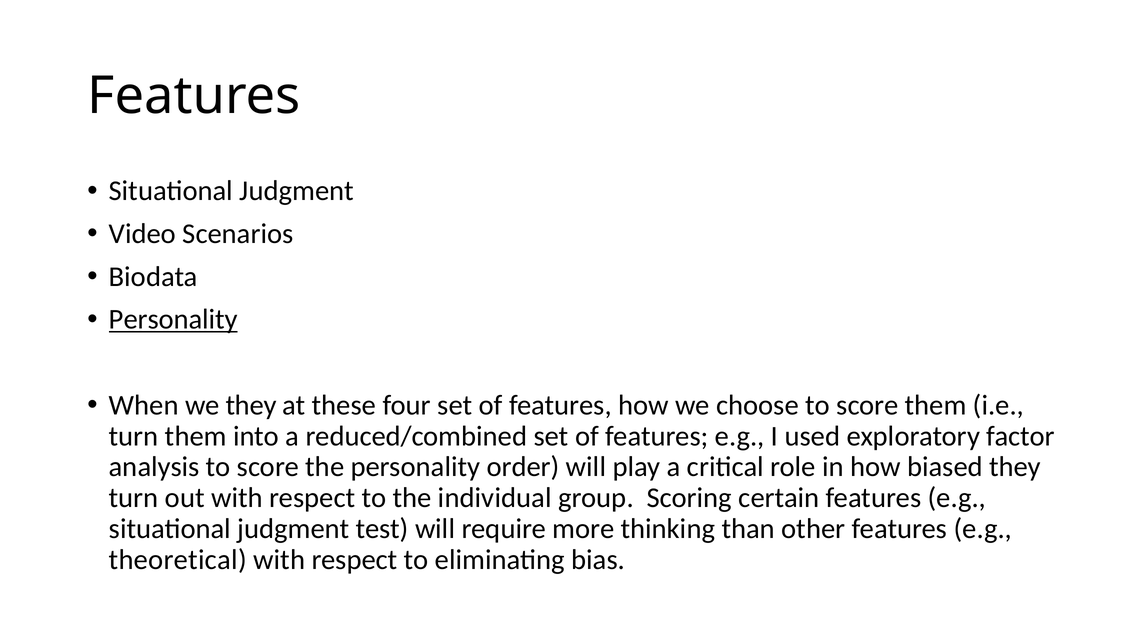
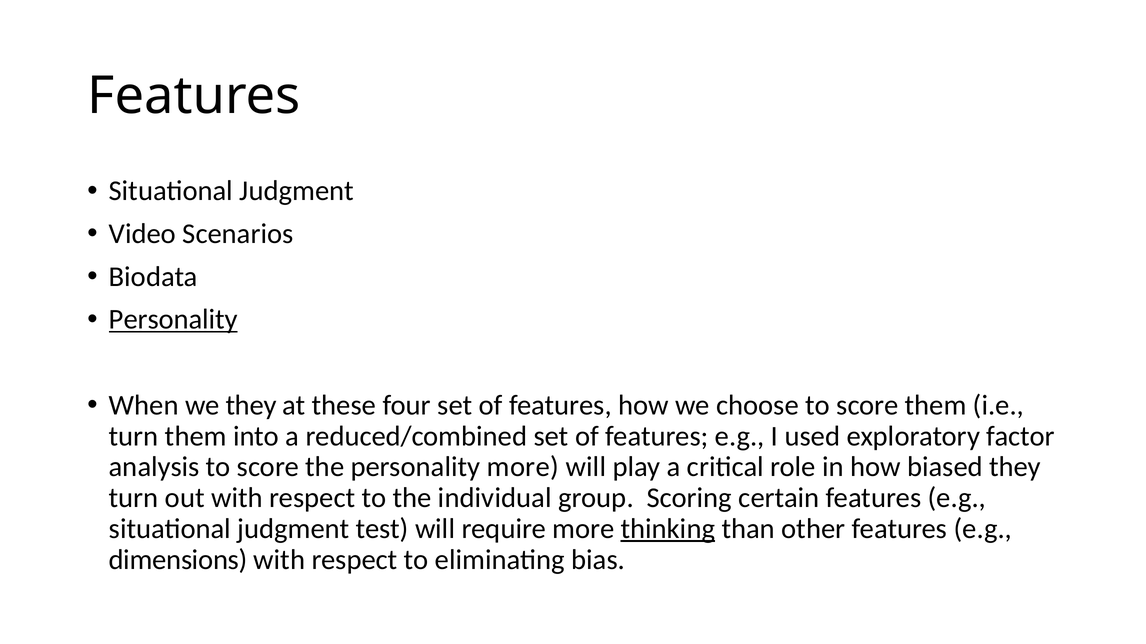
personality order: order -> more (523, 467)
thinking underline: none -> present (668, 529)
theoretical: theoretical -> dimensions (178, 560)
